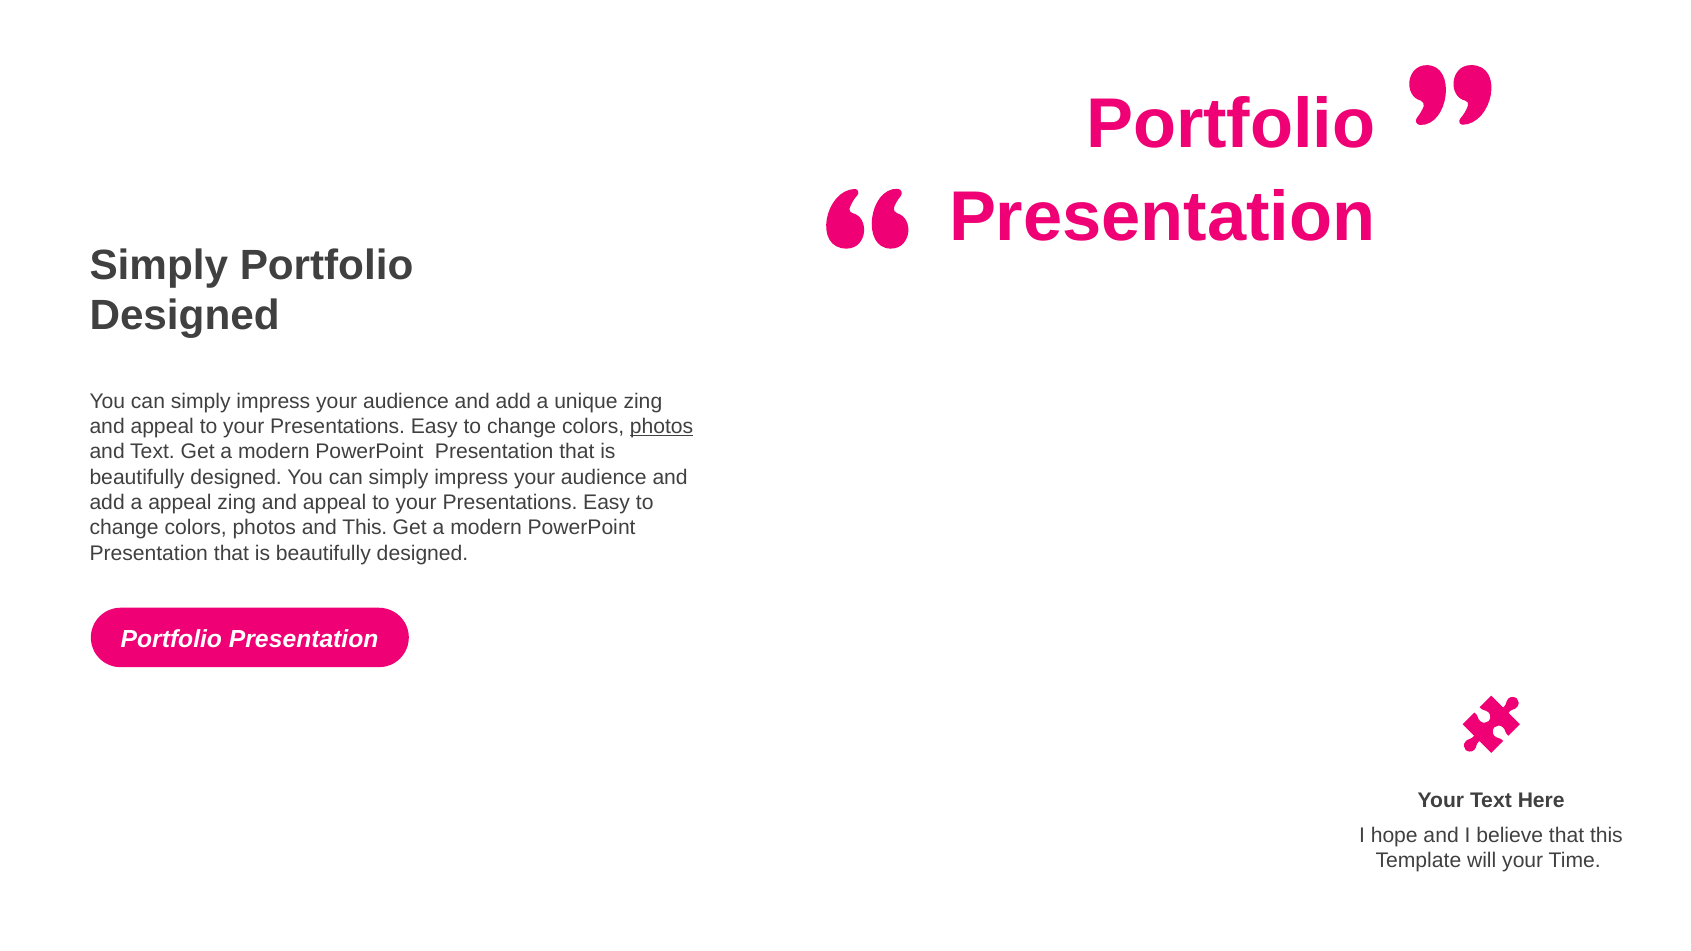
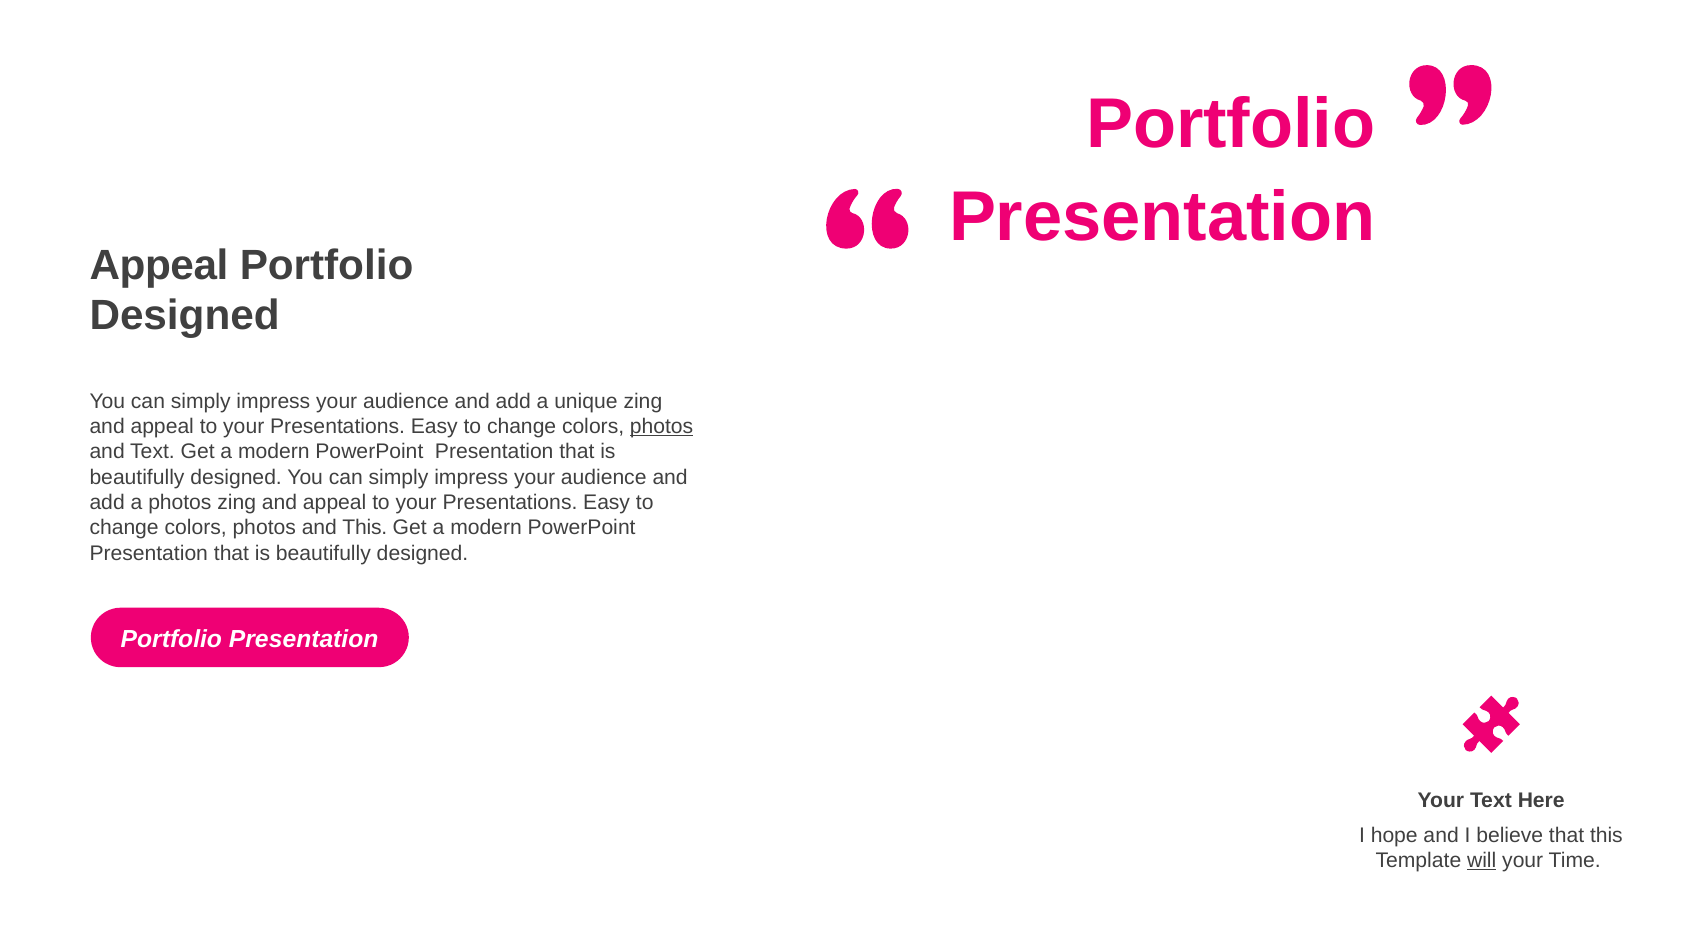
Simply: Simply -> Appeal (159, 265)
a appeal: appeal -> photos (180, 503)
will underline: none -> present (1482, 861)
